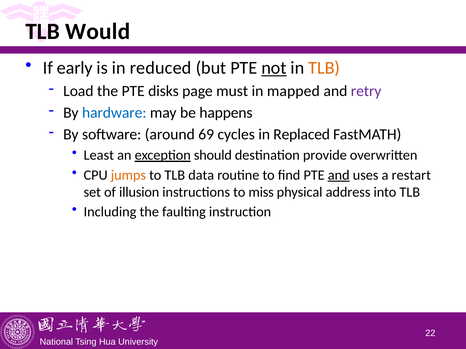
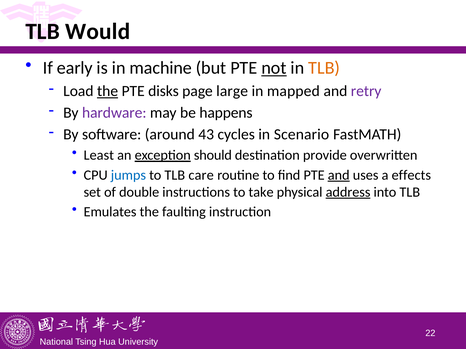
reduced: reduced -> machine (161, 68)
the underline: none -> present (108, 91)
must: must -> large (232, 91)
hardware colour: blue -> purple (114, 113)
69: 69 -> 43 (206, 135)
Replaced: Replaced -> Scenario (302, 135)
jumps colour: orange -> blue (128, 175)
data: data -> care (201, 175)
restart: restart -> effects (411, 175)
illusion: illusion -> double (139, 192)
miss: miss -> take (261, 192)
address underline: none -> present (348, 192)
Including: Including -> Emulates (110, 212)
